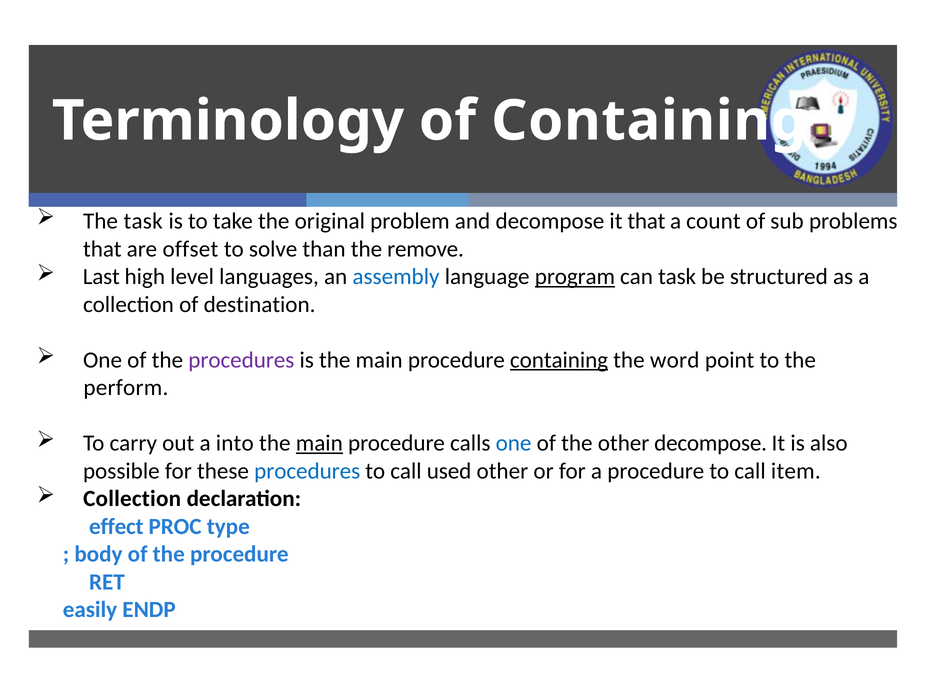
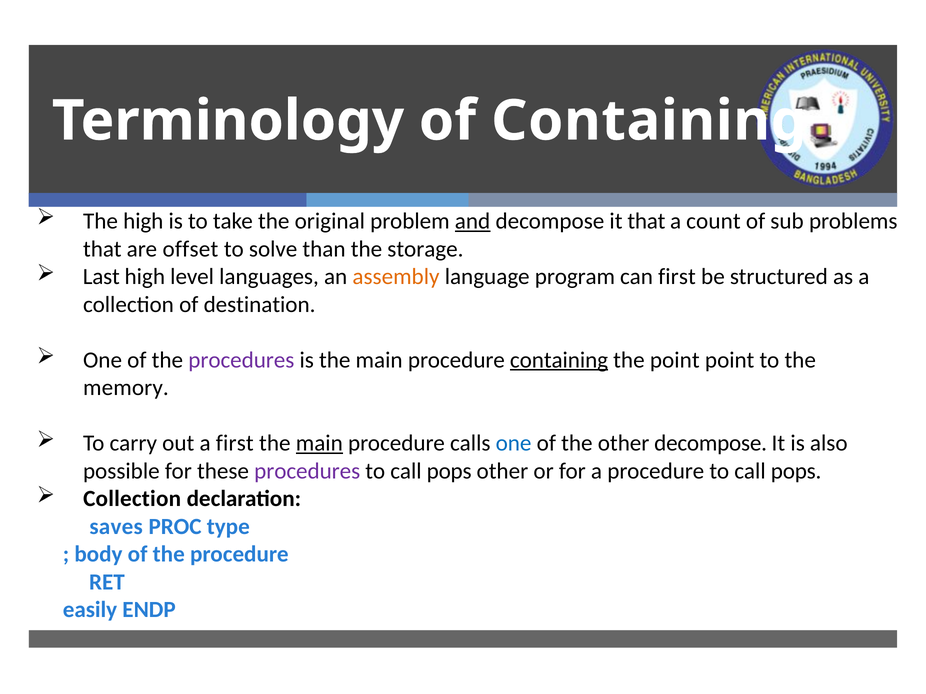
The task: task -> high (143, 221)
and underline: none -> present (473, 221)
remove: remove -> storage (425, 249)
assembly colour: blue -> orange (396, 277)
program underline: present -> none (575, 277)
can task: task -> first (677, 277)
the word: word -> point (675, 360)
perform: perform -> memory (126, 388)
a into: into -> first (235, 444)
procedures colour: blue -> purple (307, 471)
used: used -> pops (449, 471)
procedure to call item: item -> pops (796, 471)
effect: effect -> saves (116, 527)
